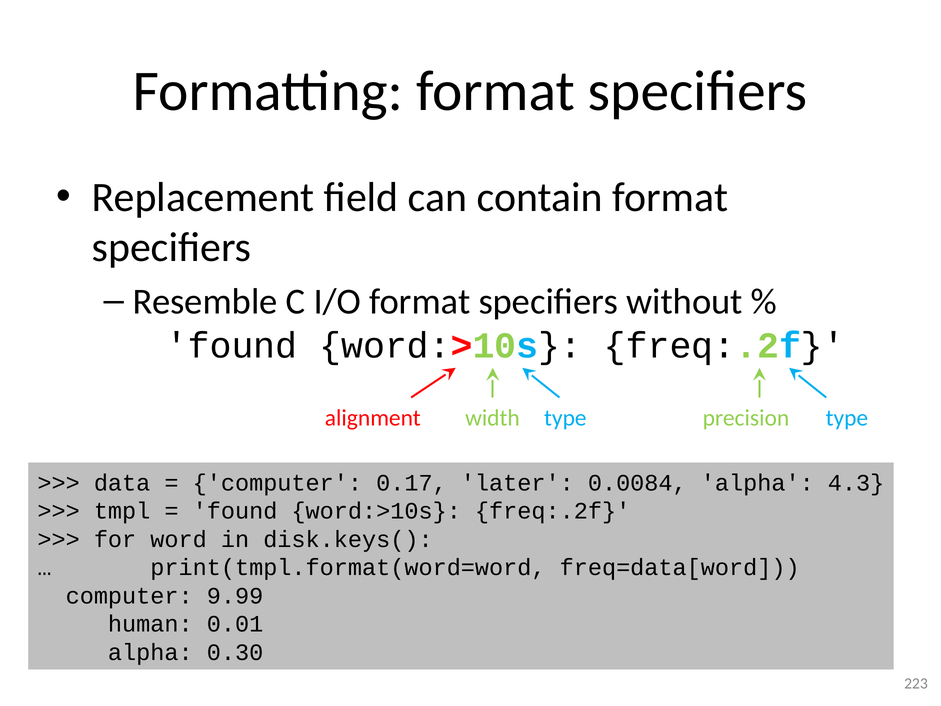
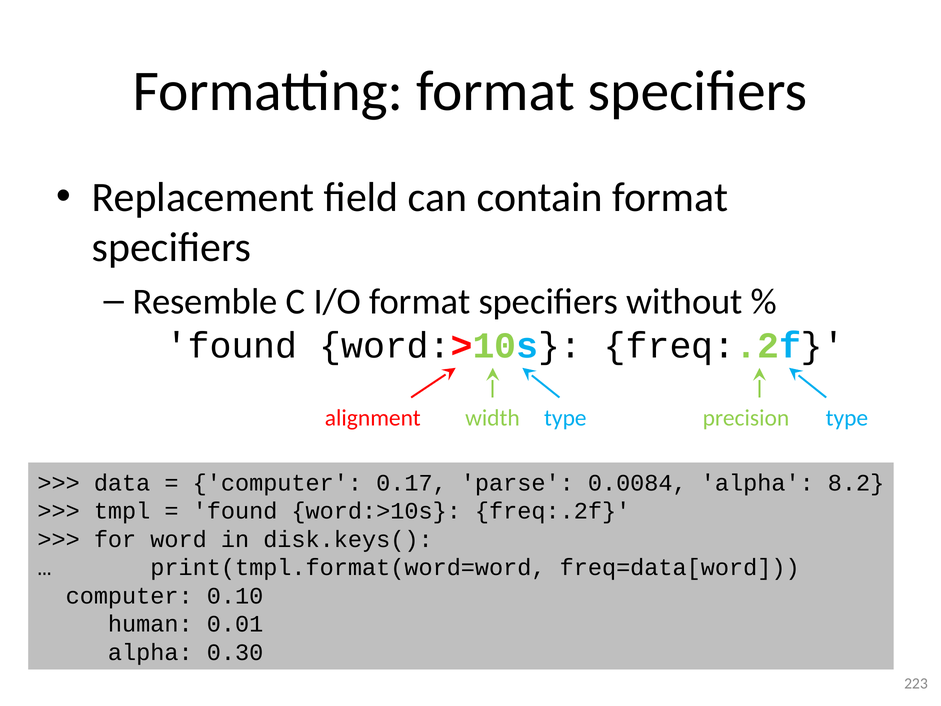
later: later -> parse (517, 483)
4.3: 4.3 -> 8.2 (856, 483)
9.99: 9.99 -> 0.10 (235, 596)
